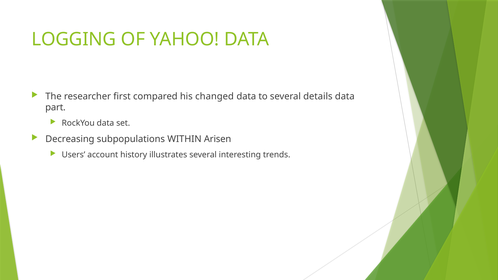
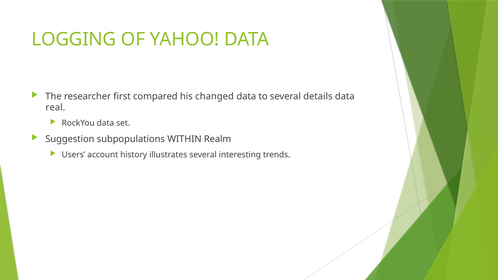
part: part -> real (55, 108)
Decreasing: Decreasing -> Suggestion (70, 139)
Arisen: Arisen -> Realm (218, 139)
